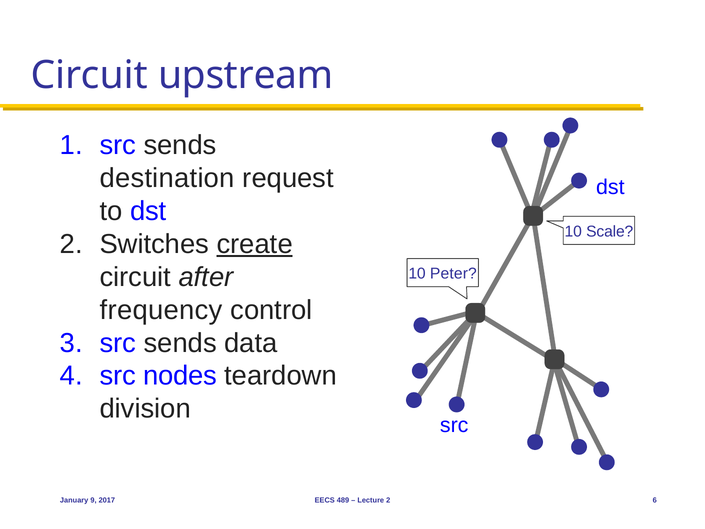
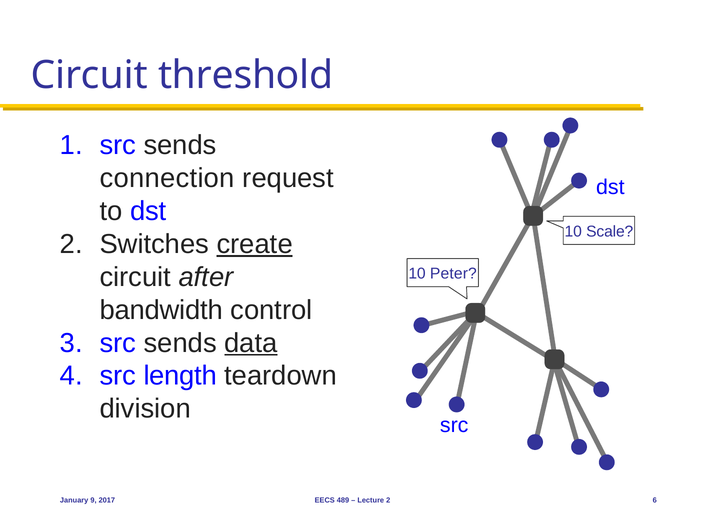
upstream: upstream -> threshold (246, 76)
destination: destination -> connection (167, 178)
frequency: frequency -> bandwidth (161, 310)
data underline: none -> present (251, 343)
nodes: nodes -> length (180, 376)
